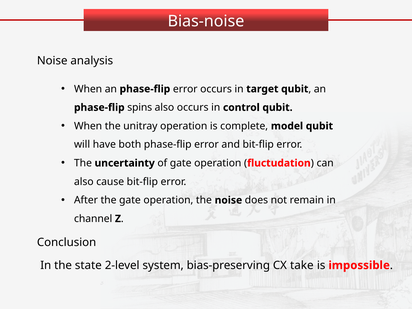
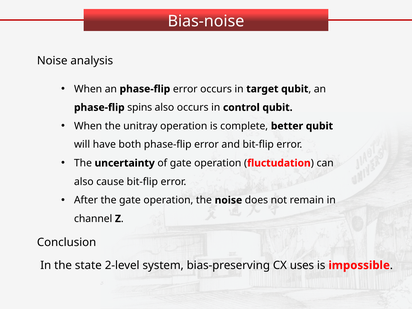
model: model -> better (287, 126)
take: take -> uses (302, 265)
